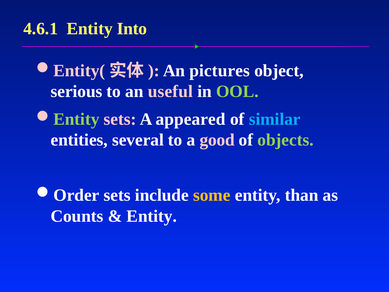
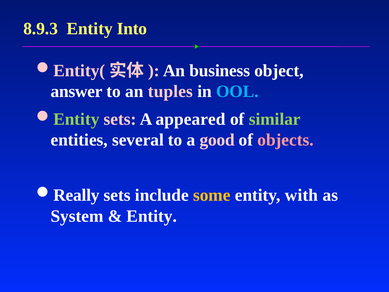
4.6.1: 4.6.1 -> 8.9.3 (41, 29)
pictures: pictures -> business (220, 71)
serious: serious -> answer (77, 91)
useful: useful -> tuples (170, 91)
OOL colour: light green -> light blue (237, 91)
similar colour: light blue -> light green (275, 119)
objects colour: light green -> pink (286, 140)
Order: Order -> Really (76, 195)
than: than -> with (301, 195)
Counts: Counts -> System (77, 216)
